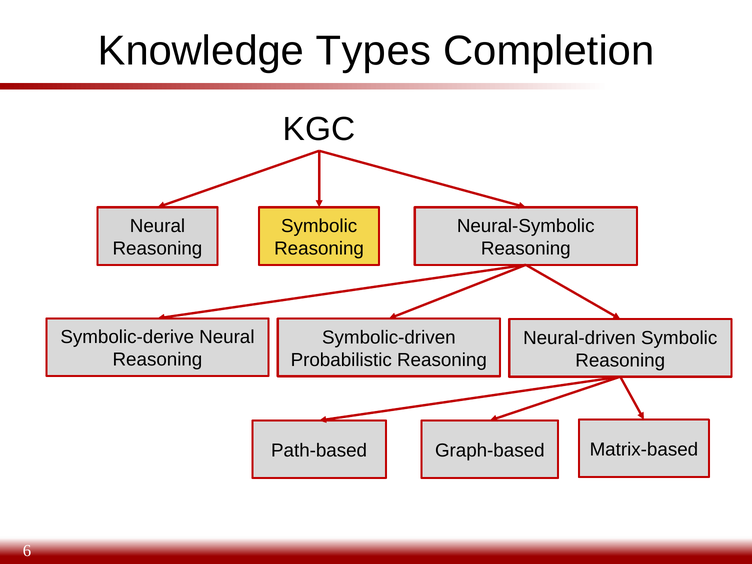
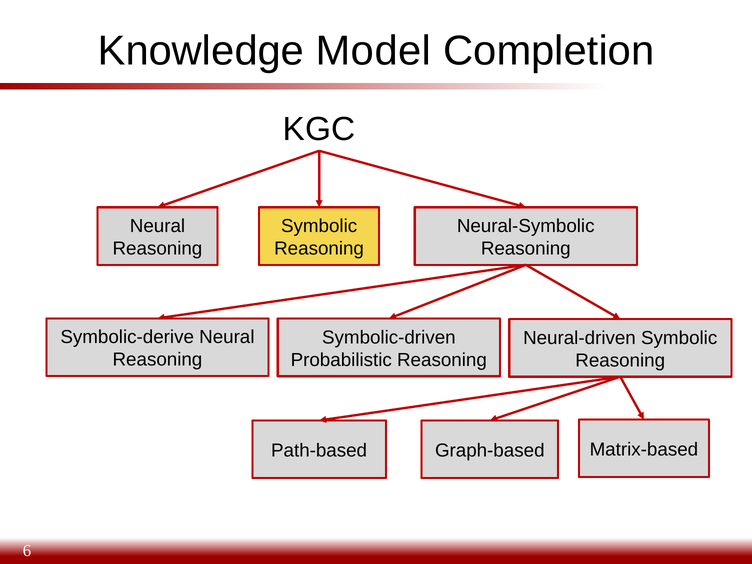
Types: Types -> Model (373, 51)
